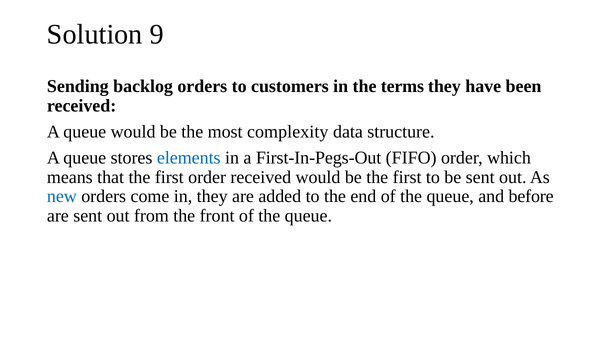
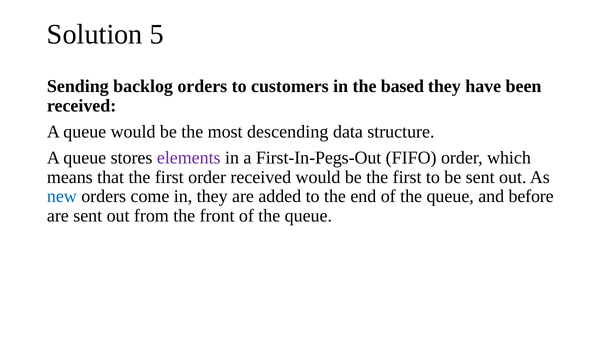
9: 9 -> 5 (157, 34)
terms: terms -> based (402, 86)
complexity: complexity -> descending (288, 132)
elements colour: blue -> purple (189, 157)
